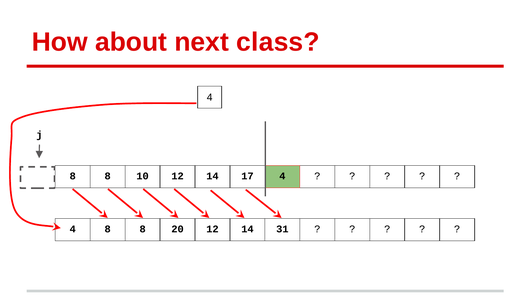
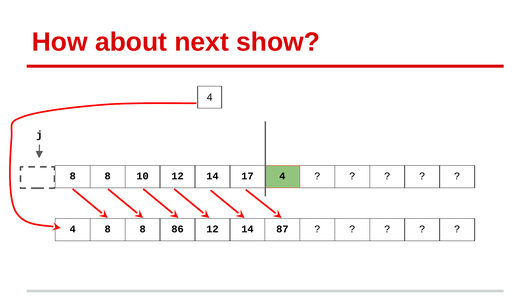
class: class -> show (278, 42)
20: 20 -> 86 (178, 229)
31: 31 -> 87 (282, 229)
